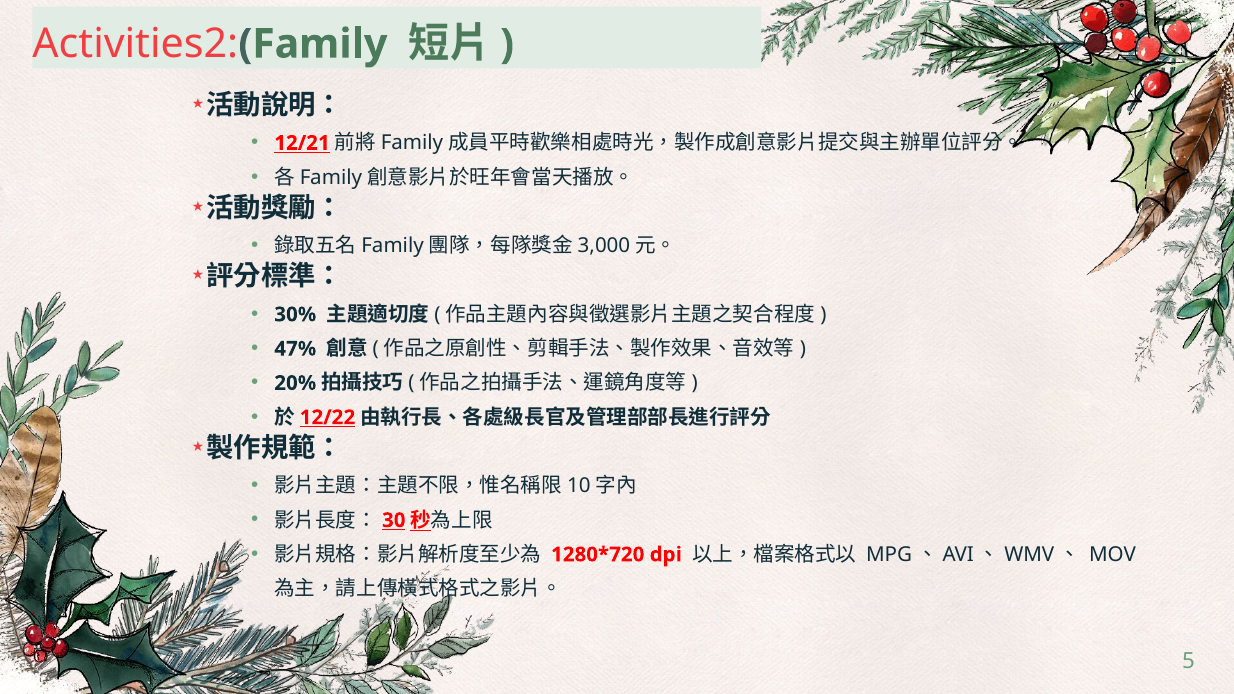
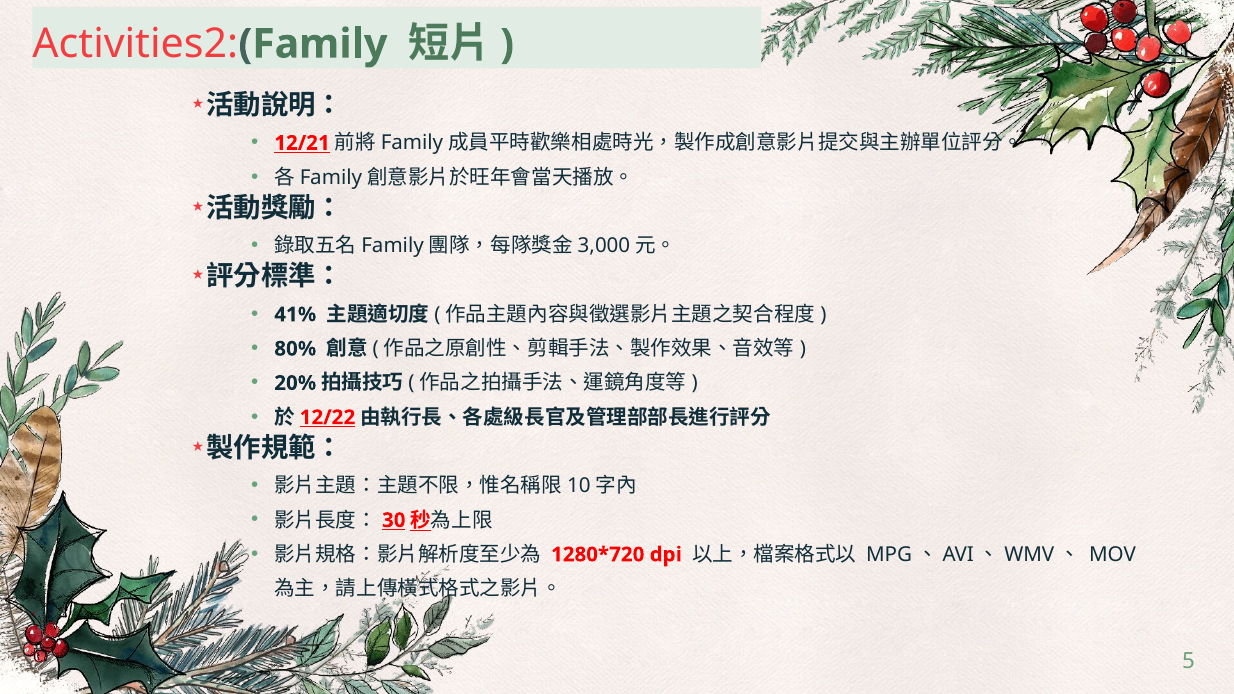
30%: 30% -> 41% (295, 315)
47%: 47% -> 80% (295, 349)
